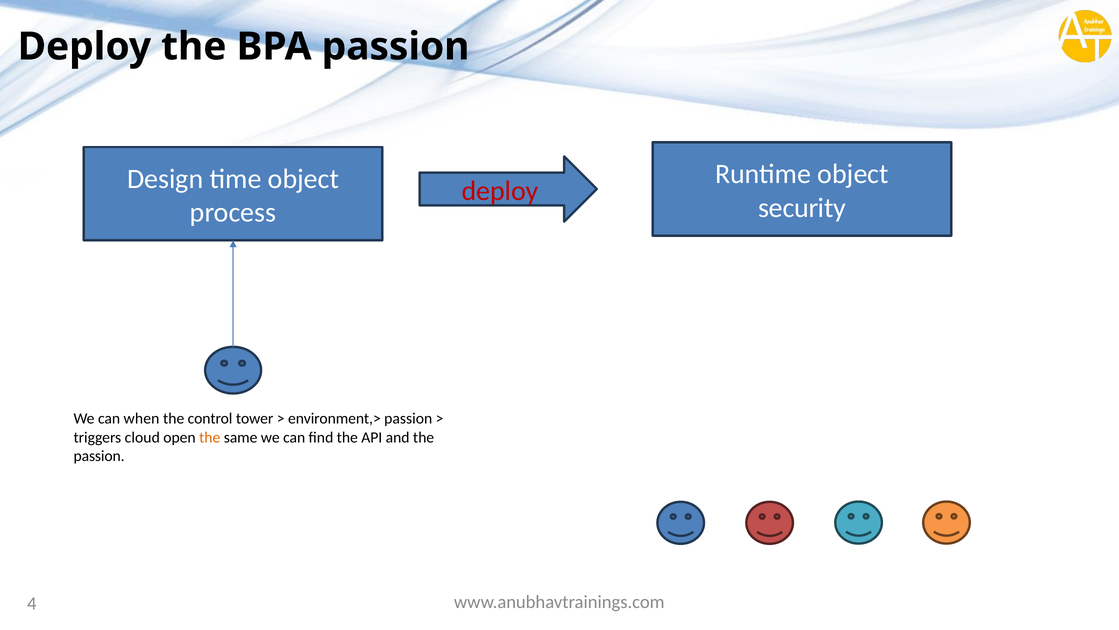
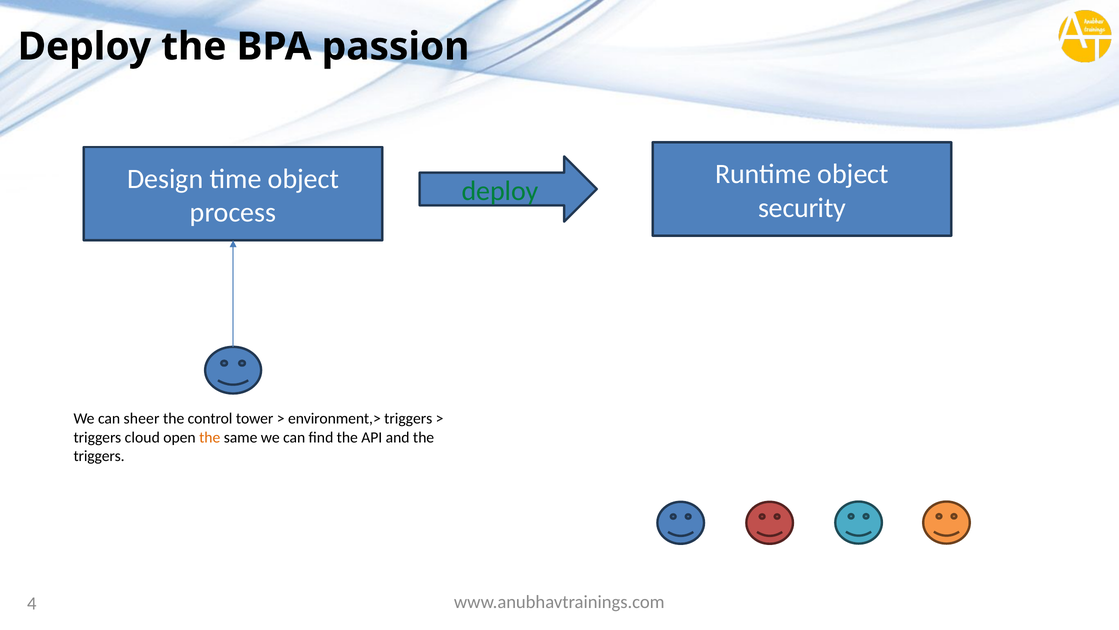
deploy colour: red -> green (500, 191)
when: when -> sheer (142, 419)
environment,> passion: passion -> triggers (408, 419)
passion: passion -> triggers (99, 456)
